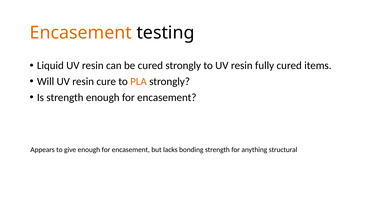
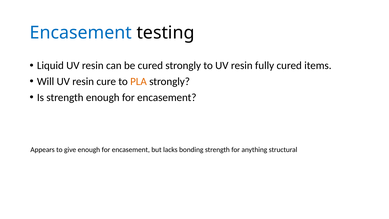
Encasement colour: orange -> blue (81, 33)
